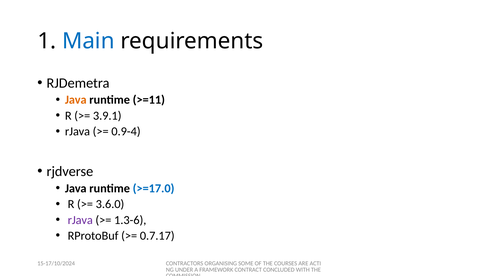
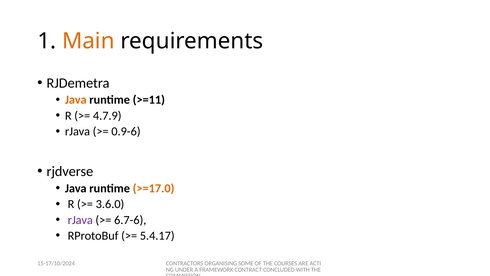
Main colour: blue -> orange (88, 41)
3.9.1: 3.9.1 -> 4.7.9 (107, 116)
0.9-4: 0.9-4 -> 0.9-6 (126, 131)
>=17.0 colour: blue -> orange (154, 188)
1.3-6: 1.3-6 -> 6.7-6 (130, 220)
0.7.17: 0.7.17 -> 5.4.17 (157, 235)
